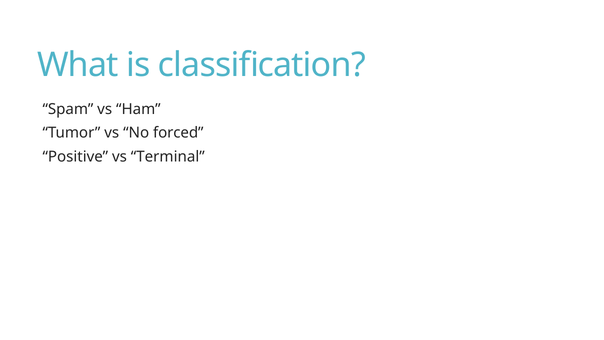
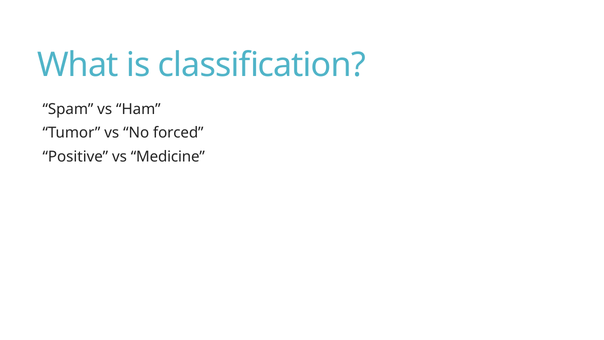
Terminal: Terminal -> Medicine (168, 156)
